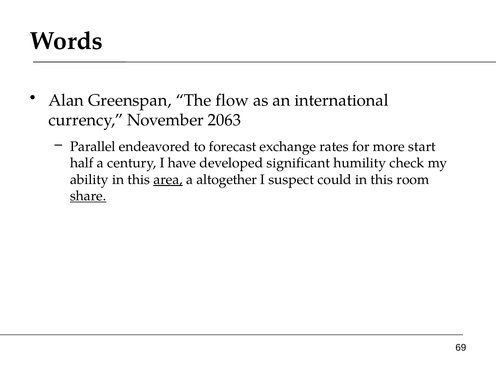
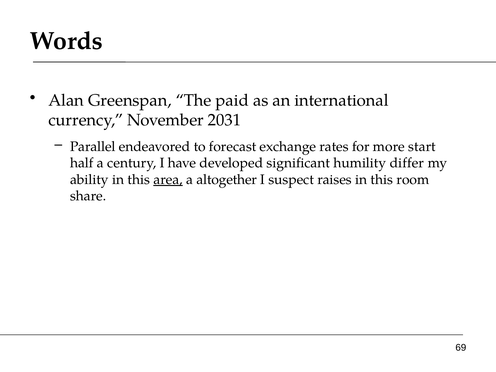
flow: flow -> paid (232, 100)
2063: 2063 -> 2031 (224, 120)
check: check -> differ (407, 163)
could: could -> raises (335, 180)
share underline: present -> none (88, 196)
